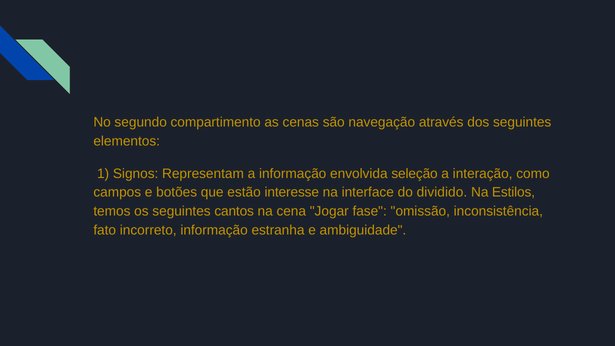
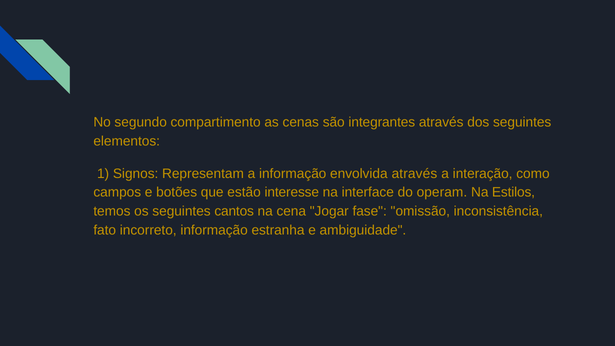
navegação: navegação -> integrantes (382, 122)
envolvida seleção: seleção -> através (414, 174)
dividido: dividido -> operam (442, 192)
